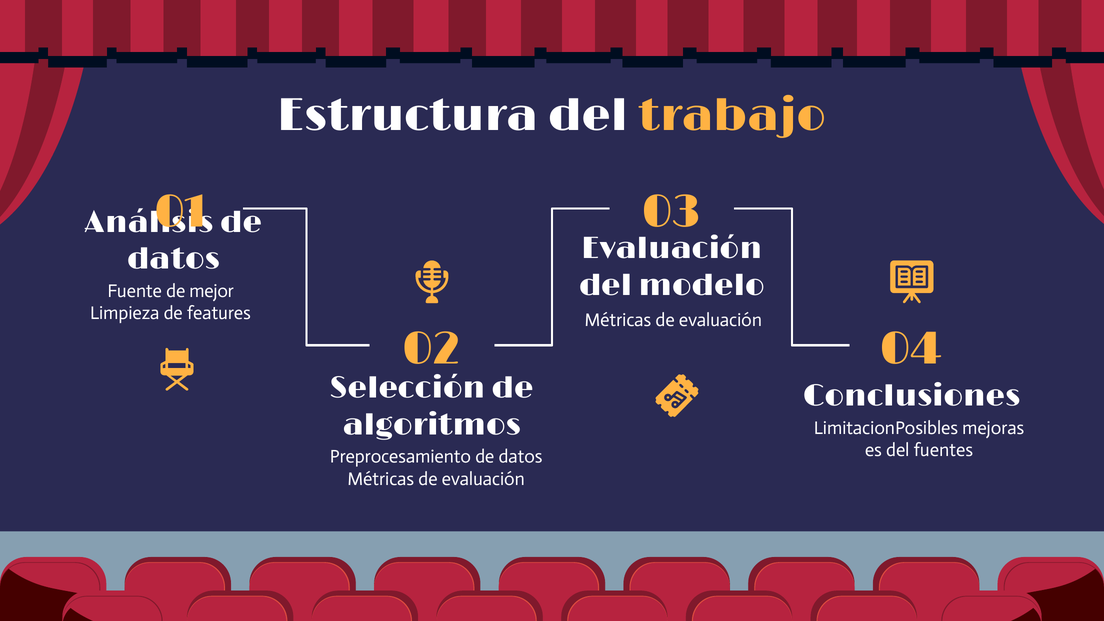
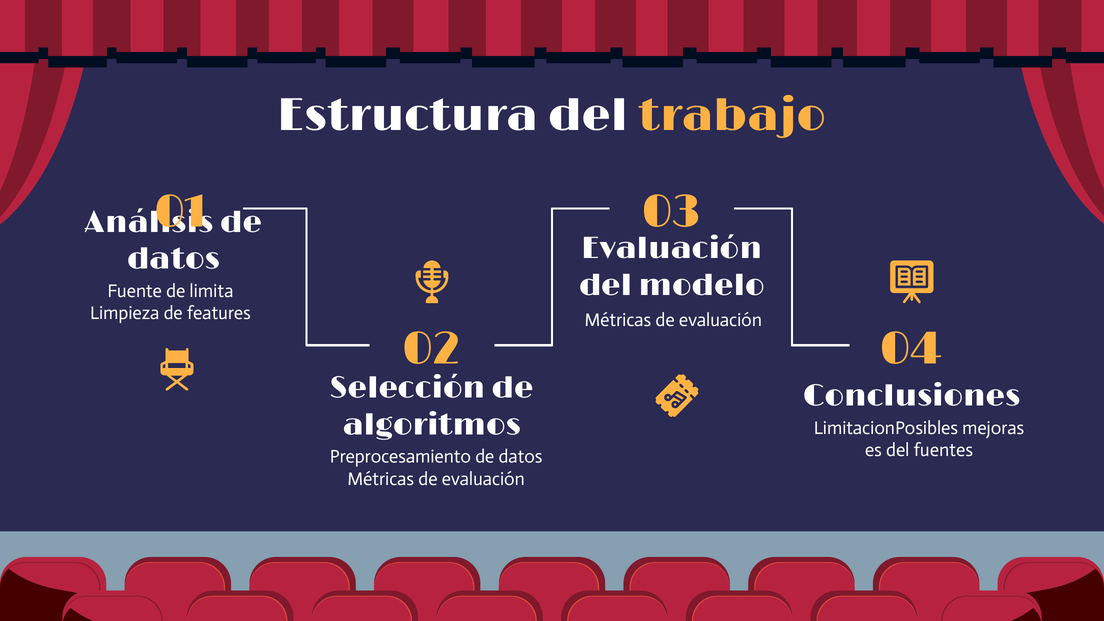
mejor: mejor -> limita (211, 291)
